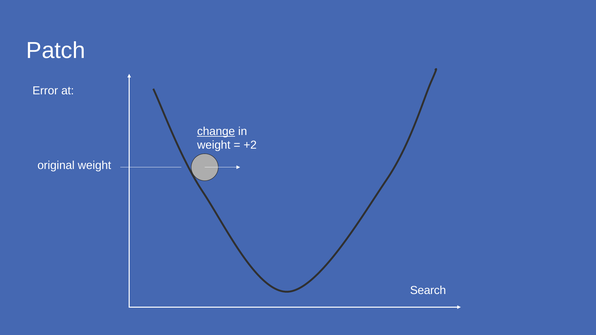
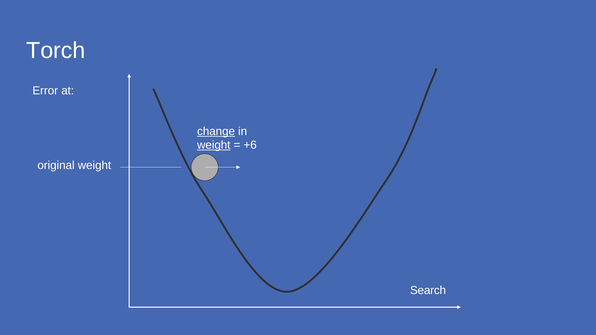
Patch: Patch -> Torch (56, 50)
weight underline: none -> present (214, 145)
+2: +2 -> +6 (250, 145)
